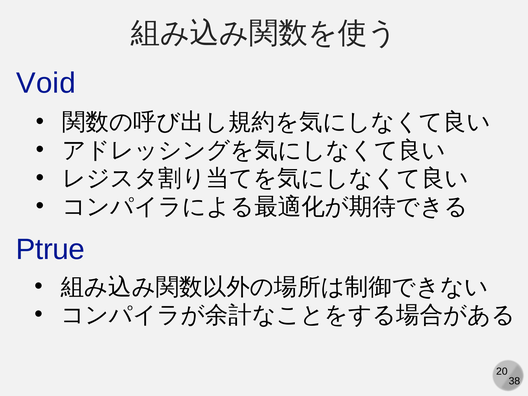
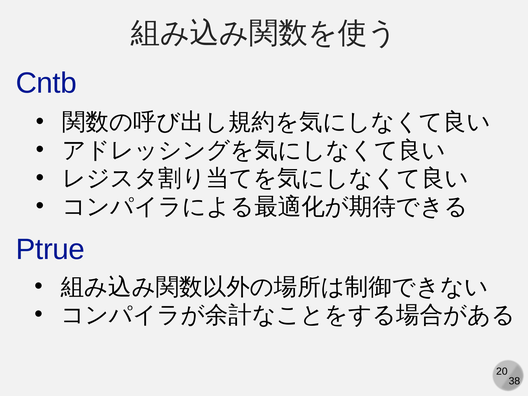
Void: Void -> Cntb (46, 83)
